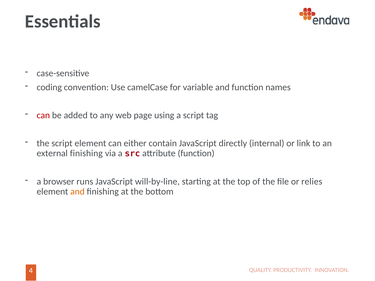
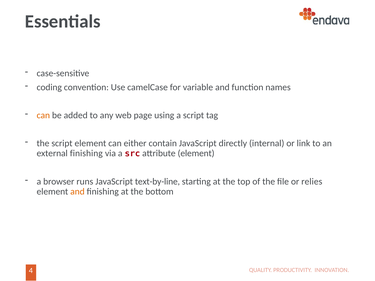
can colour: red -> orange (43, 115)
attribute function: function -> element (196, 154)
will-by-line: will-by-line -> text-by-line (157, 182)
